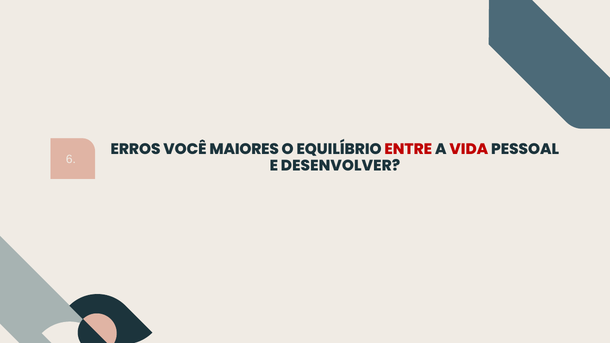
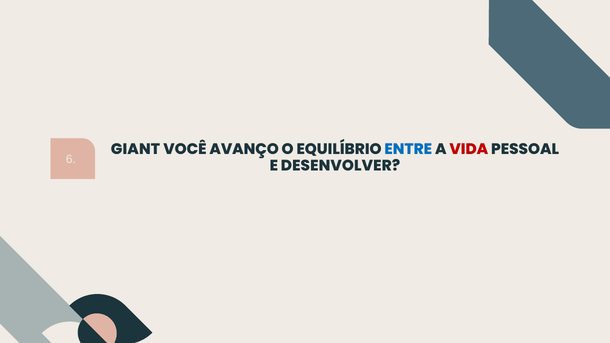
ERROS: ERROS -> GIANT (135, 149)
MAIORES: MAIORES -> AVANÇO (244, 149)
ENTRE colour: red -> blue (408, 149)
